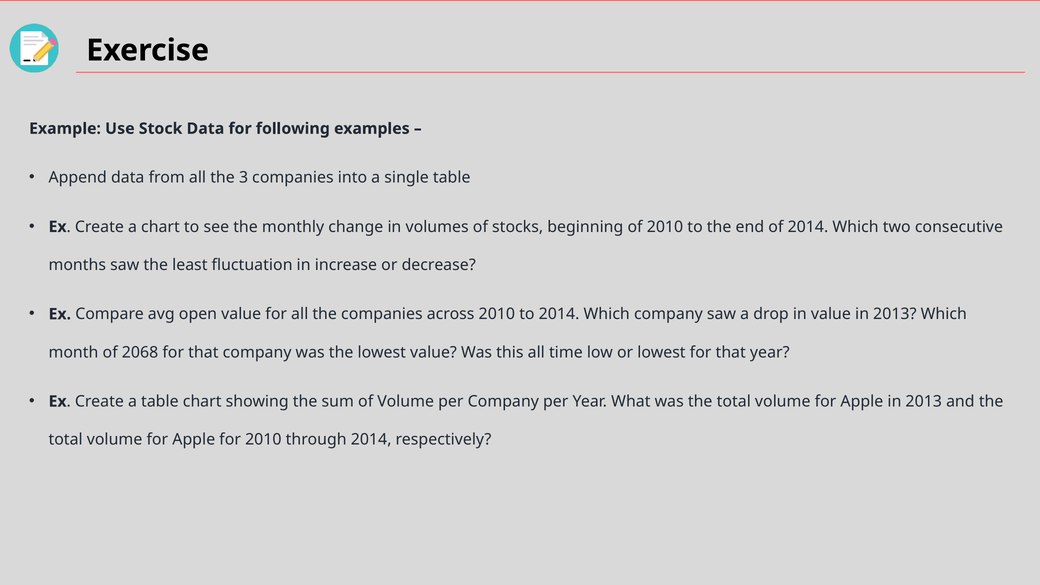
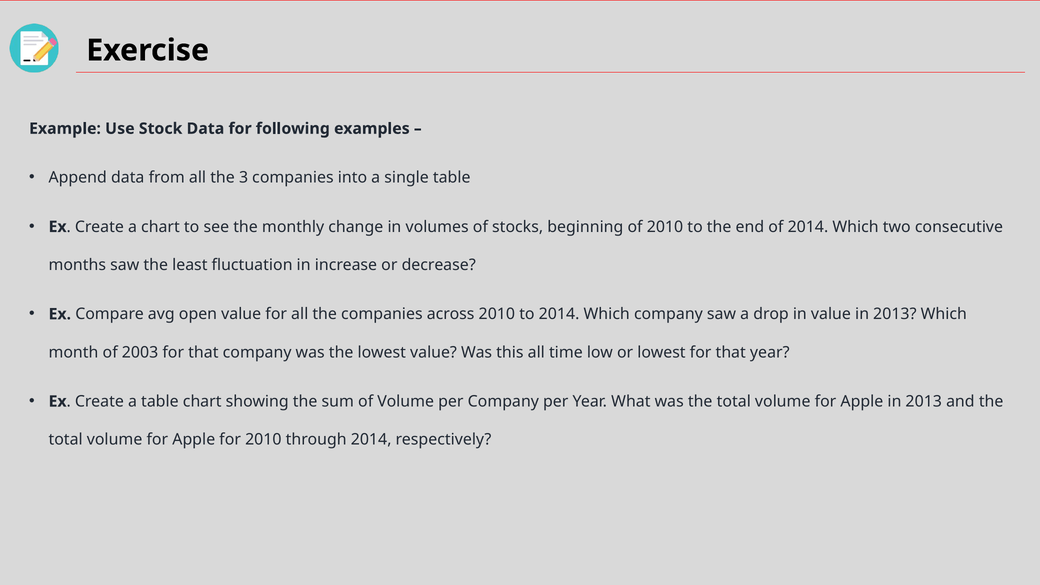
2068: 2068 -> 2003 (140, 352)
